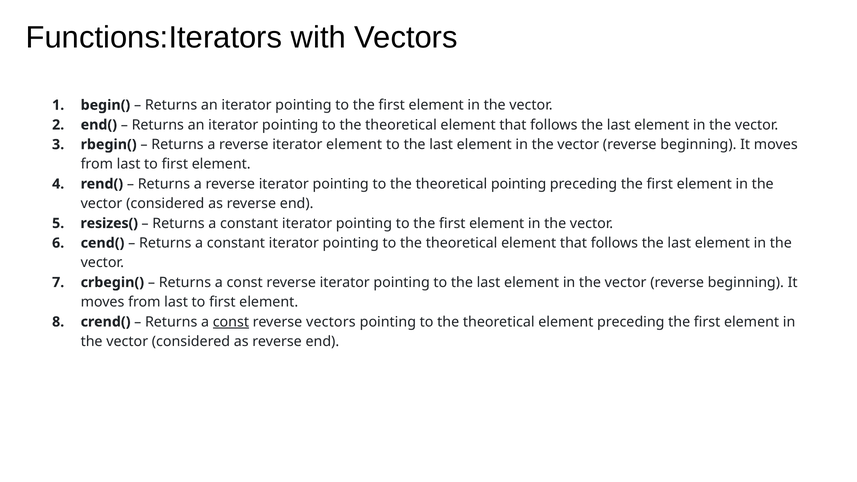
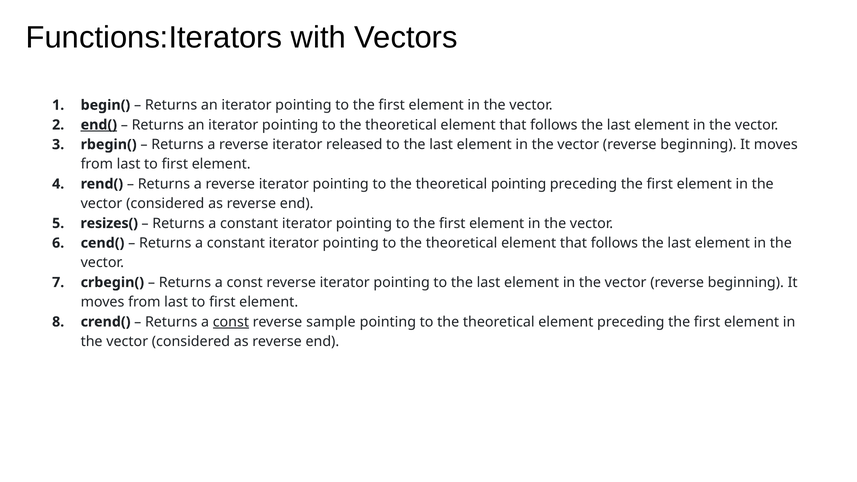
end( underline: none -> present (99, 125)
iterator element: element -> released (354, 145)
reverse vectors: vectors -> sample (331, 322)
